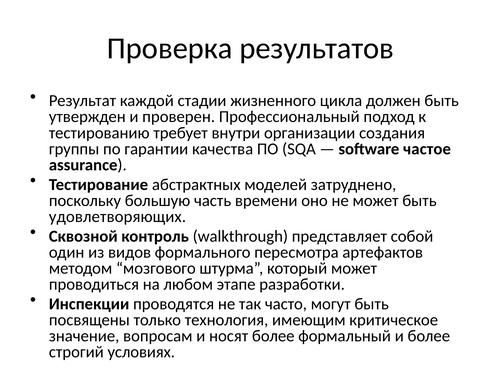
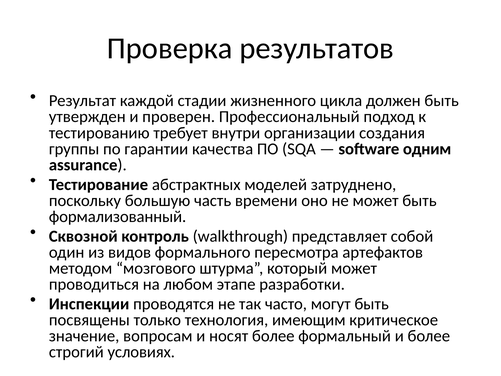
частое: частое -> одним (427, 149)
удовлетворяющих: удовлетворяющих -> формализованный (118, 217)
